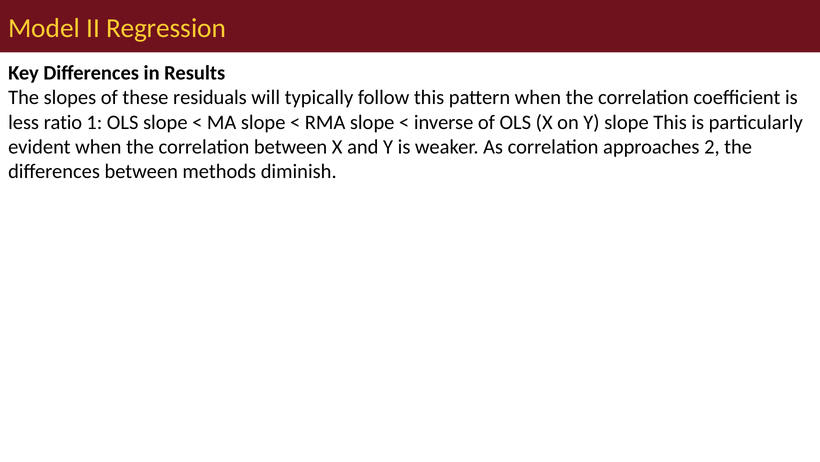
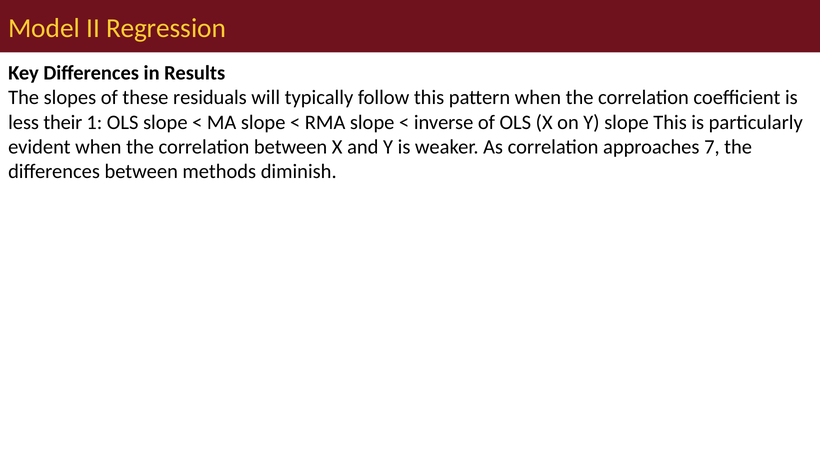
ratio: ratio -> their (63, 122)
2: 2 -> 7 (712, 147)
